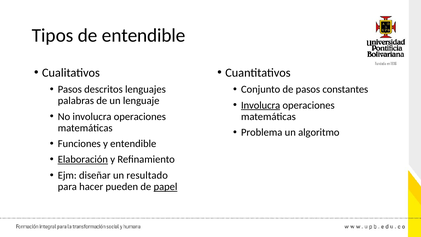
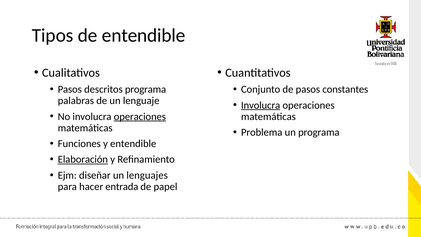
descritos lenguajes: lenguajes -> programa (146, 89)
operaciones underline: none -> present (140, 116)
un algoritmo: algoritmo -> programa (319, 132)
resultado: resultado -> lenguajes (147, 175)
pueden: pueden -> entrada (122, 187)
papel underline: present -> none (165, 187)
